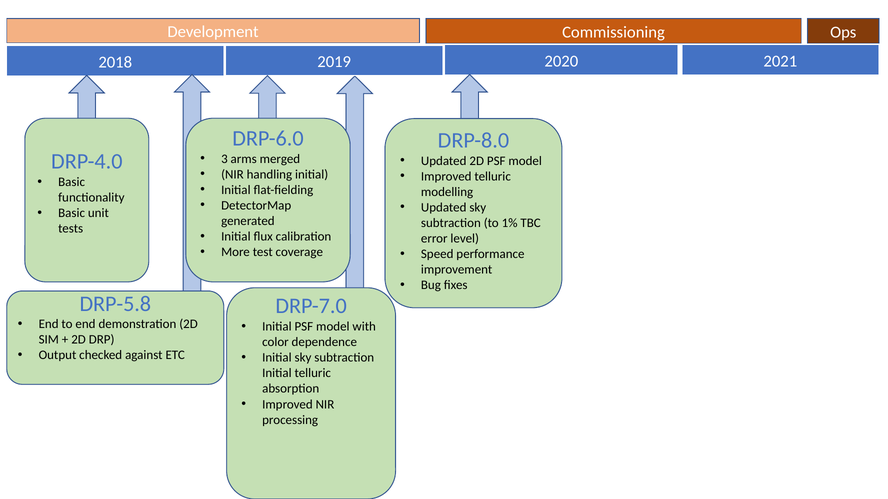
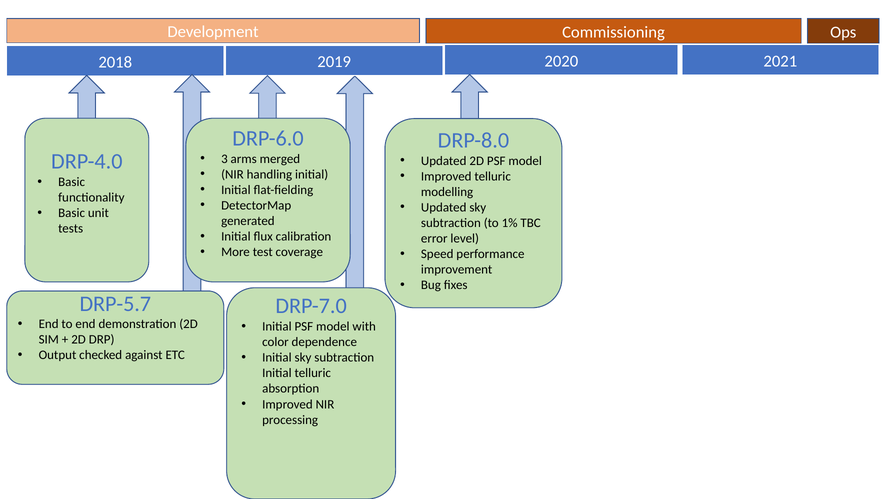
DRP-5.8: DRP-5.8 -> DRP-5.7 (115, 304)
